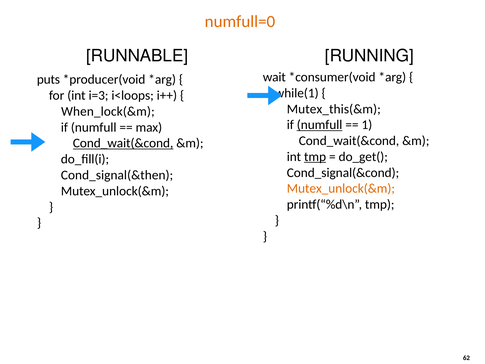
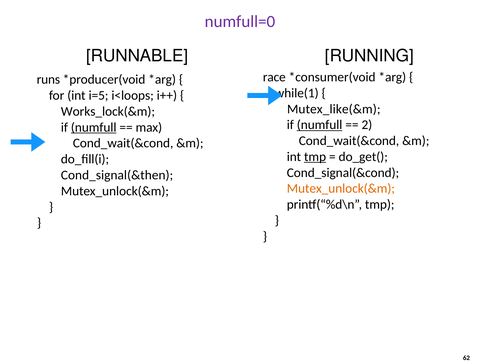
numfull=0 colour: orange -> purple (240, 21)
wait: wait -> race (274, 77)
puts: puts -> runs (48, 79)
i=3: i=3 -> i=5 (99, 95)
Mutex_this(&m: Mutex_this(&m -> Mutex_like(&m (334, 109)
When_lock(&m: When_lock(&m -> Works_lock(&m (108, 111)
1: 1 -> 2 (367, 125)
numfull underline: none -> present (94, 127)
Cond_wait(&cond underline: present -> none (123, 143)
